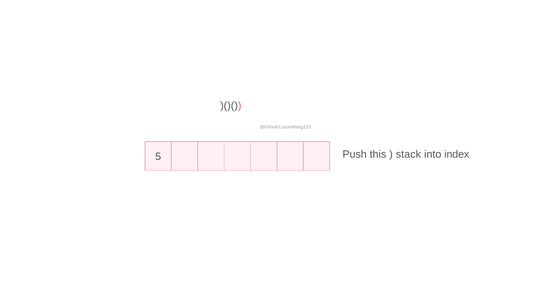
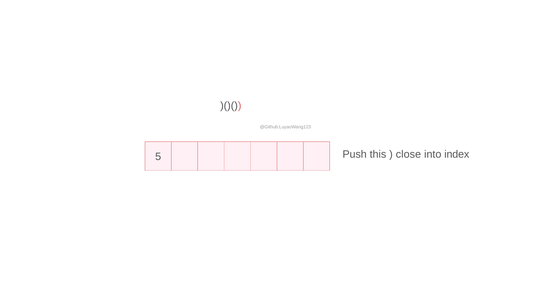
stack: stack -> close (408, 154)
